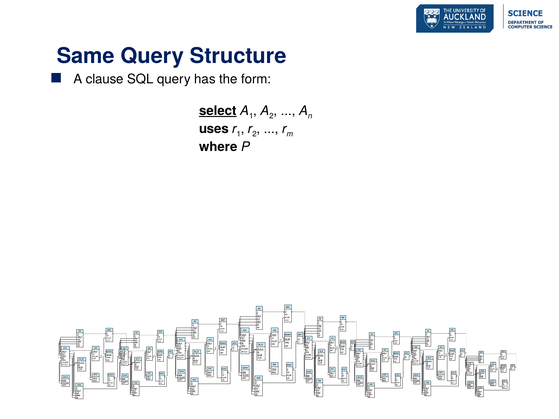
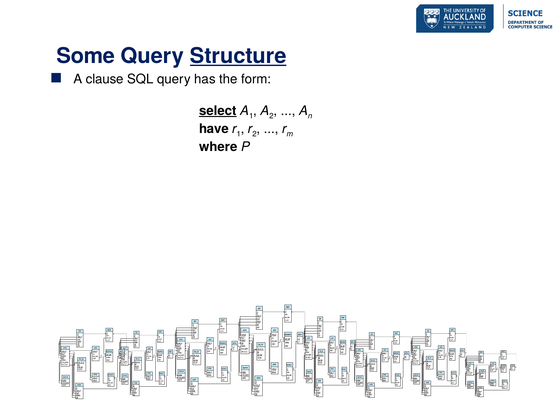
Same: Same -> Some (86, 56)
Structure underline: none -> present (238, 56)
uses: uses -> have (214, 129)
